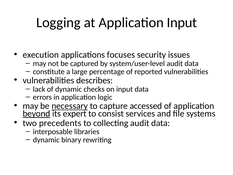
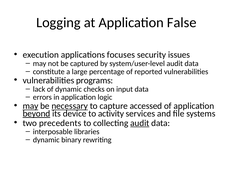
Application Input: Input -> False (182, 23)
describes: describes -> programs (95, 80)
may underline: none -> present (30, 106)
expert: expert -> device (75, 113)
consist: consist -> activity (111, 113)
audit underline: none -> present (140, 123)
